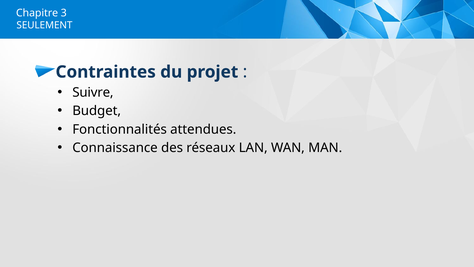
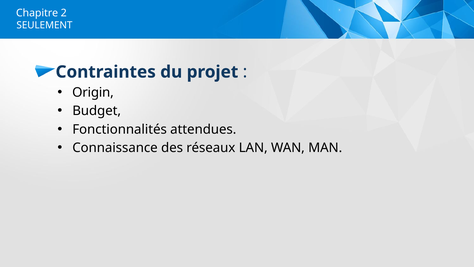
3: 3 -> 2 (64, 13)
Suivre: Suivre -> Origin (93, 92)
